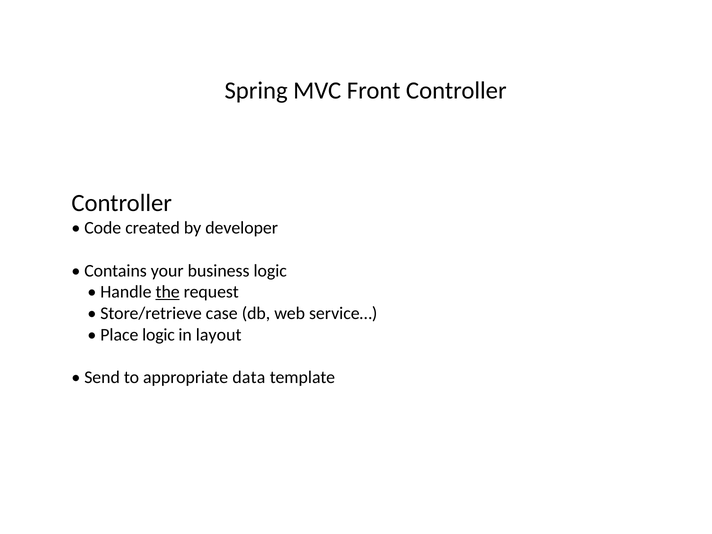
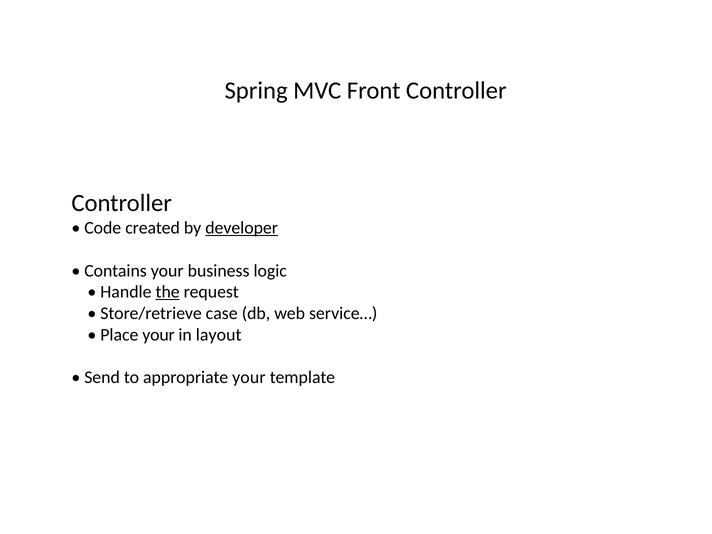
developer underline: none -> present (242, 228)
Place logic: logic -> your (159, 335)
appropriate data: data -> your (249, 377)
